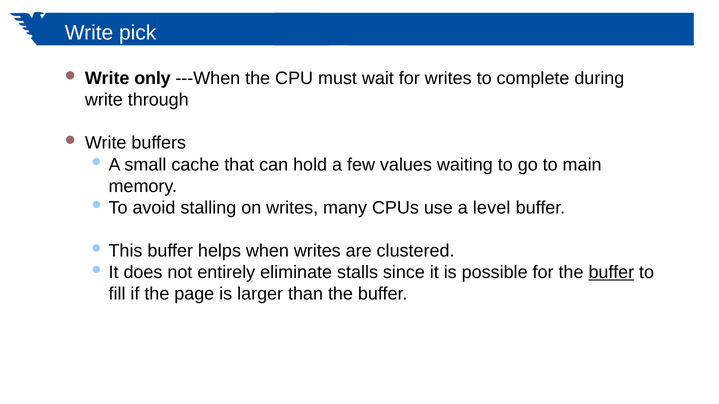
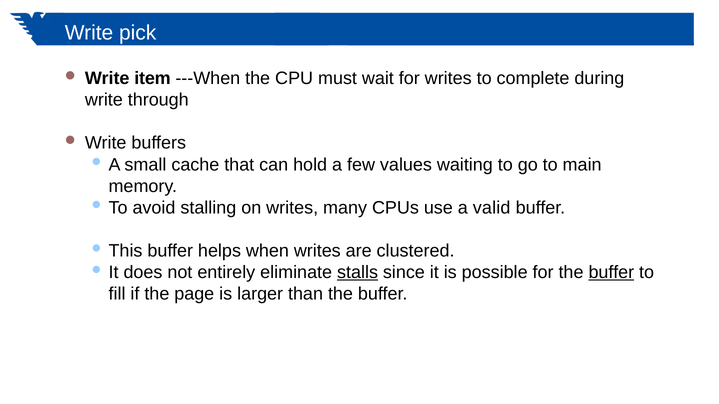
only: only -> item (153, 79)
level: level -> valid (492, 208)
stalls underline: none -> present (358, 273)
